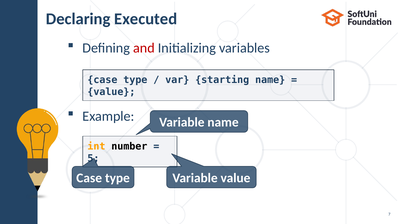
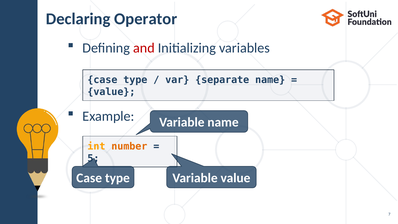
Executed: Executed -> Operator (146, 19)
starting: starting -> separate (222, 80)
number colour: black -> orange (129, 146)
